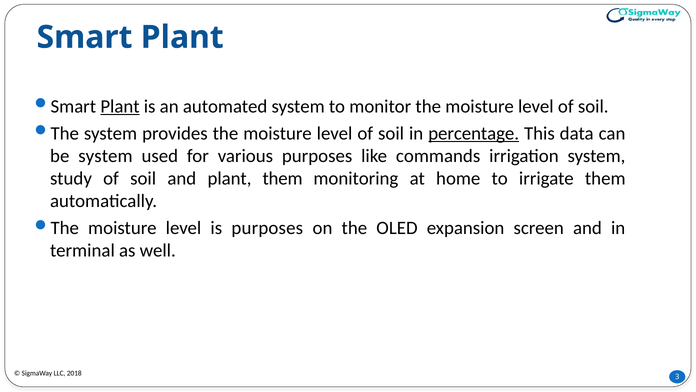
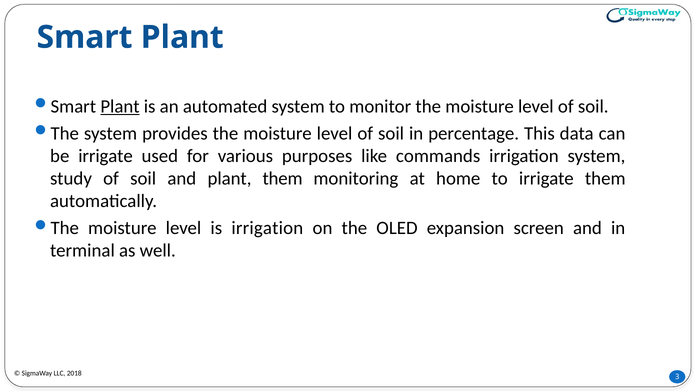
percentage underline: present -> none (474, 133)
be system: system -> irrigate (106, 156)
is purposes: purposes -> irrigation (267, 228)
